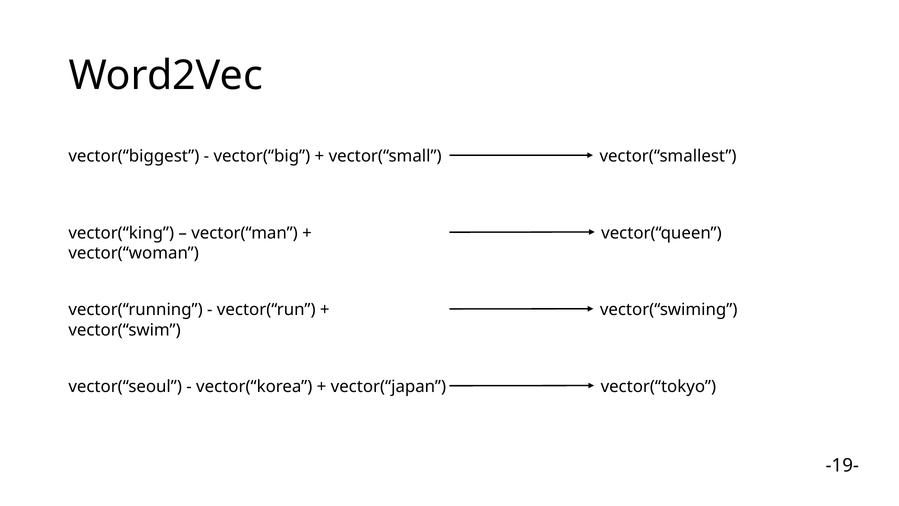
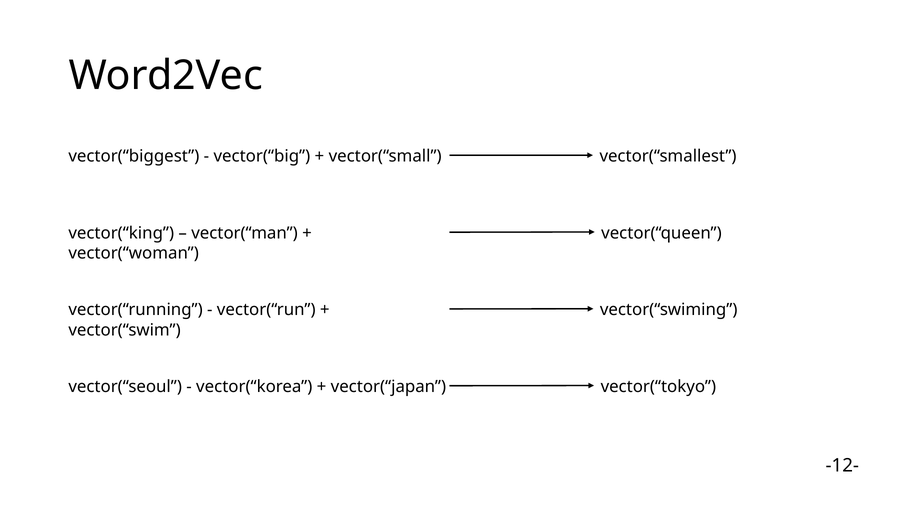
-19-: -19- -> -12- (842, 465)
